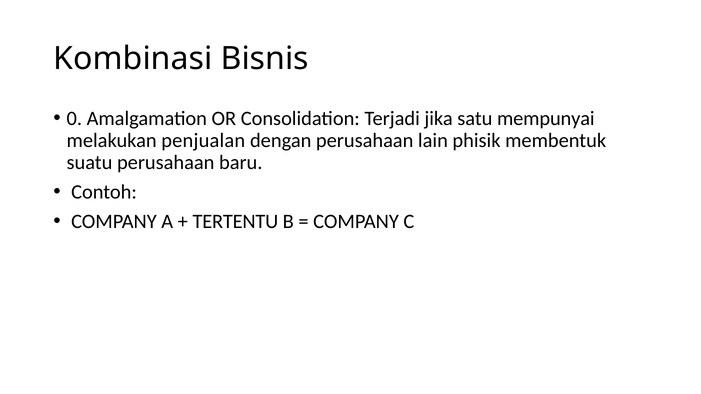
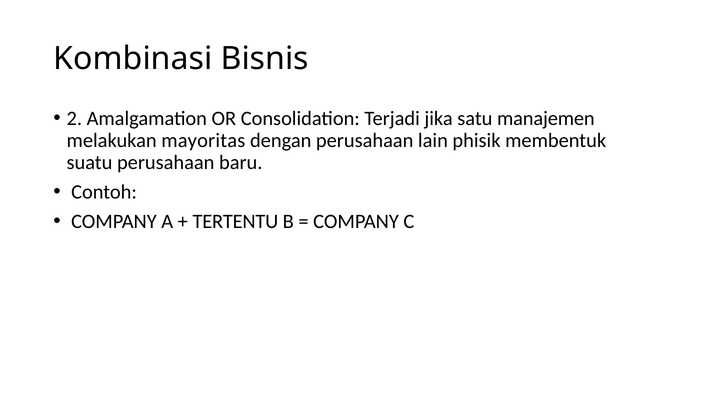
0: 0 -> 2 (74, 119)
mempunyai: mempunyai -> manajemen (546, 119)
penjualan: penjualan -> mayoritas (203, 141)
